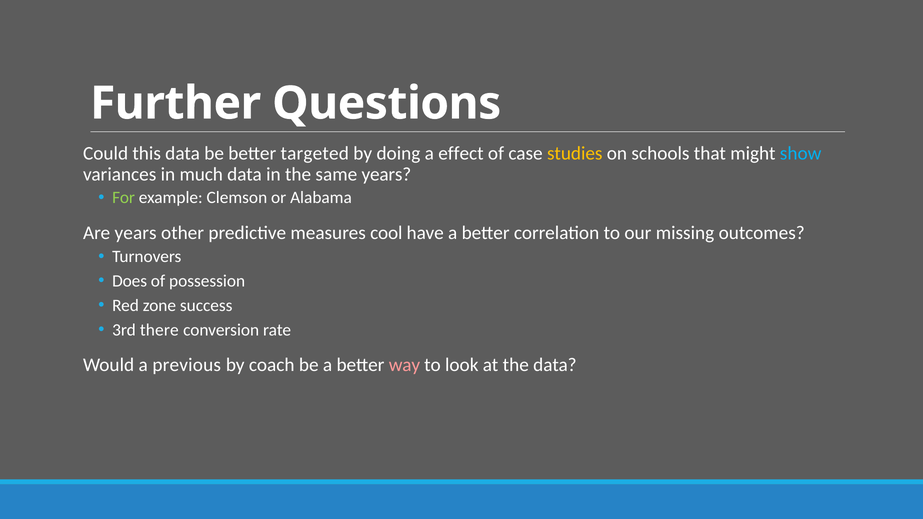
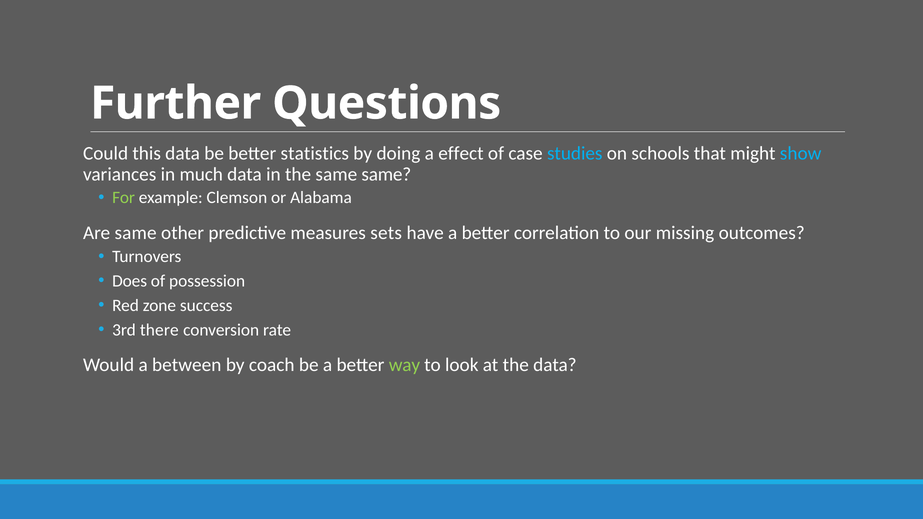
targeted: targeted -> statistics (315, 153)
studies colour: yellow -> light blue (575, 153)
same years: years -> same (386, 174)
Are years: years -> same (136, 233)
cool: cool -> sets (386, 233)
previous: previous -> between (187, 365)
way colour: pink -> light green (404, 365)
